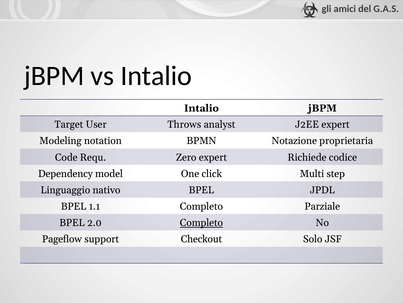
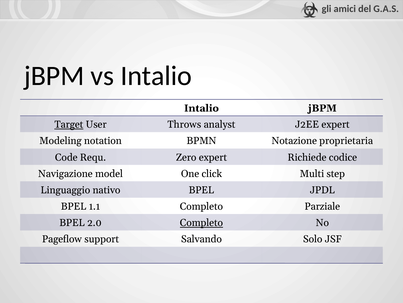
Target underline: none -> present (69, 124)
Dependency: Dependency -> Navigazione (65, 173)
Checkout: Checkout -> Salvando (201, 239)
